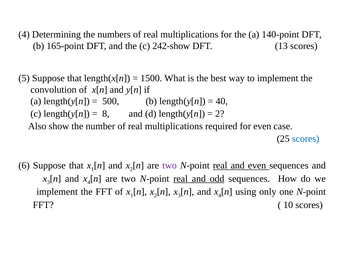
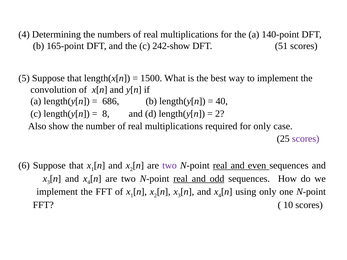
13: 13 -> 51 (281, 46)
500: 500 -> 686 (111, 101)
for even: even -> only (262, 126)
scores colour: blue -> purple (306, 139)
